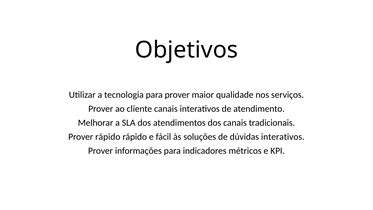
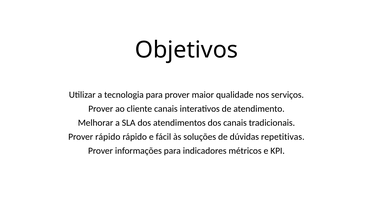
dúvidas interativos: interativos -> repetitivas (283, 137)
